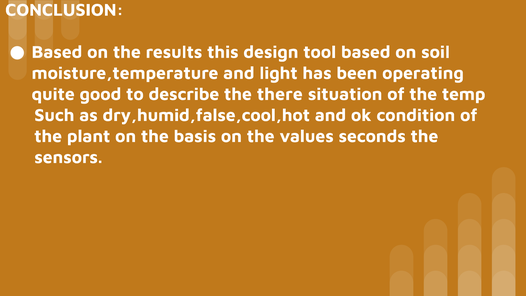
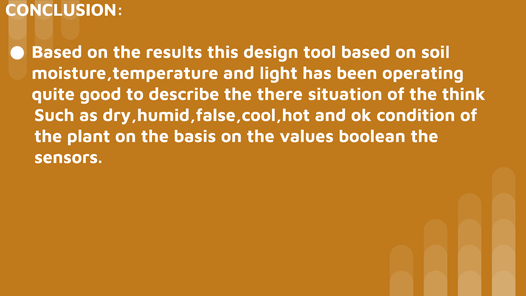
temp: temp -> think (464, 94)
seconds: seconds -> boolean (372, 136)
